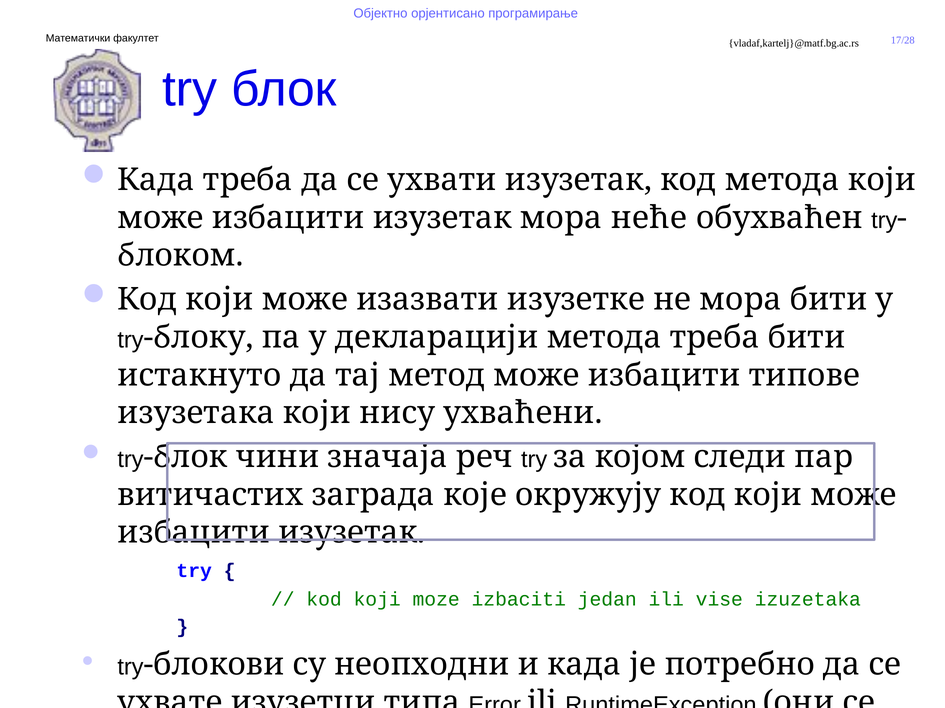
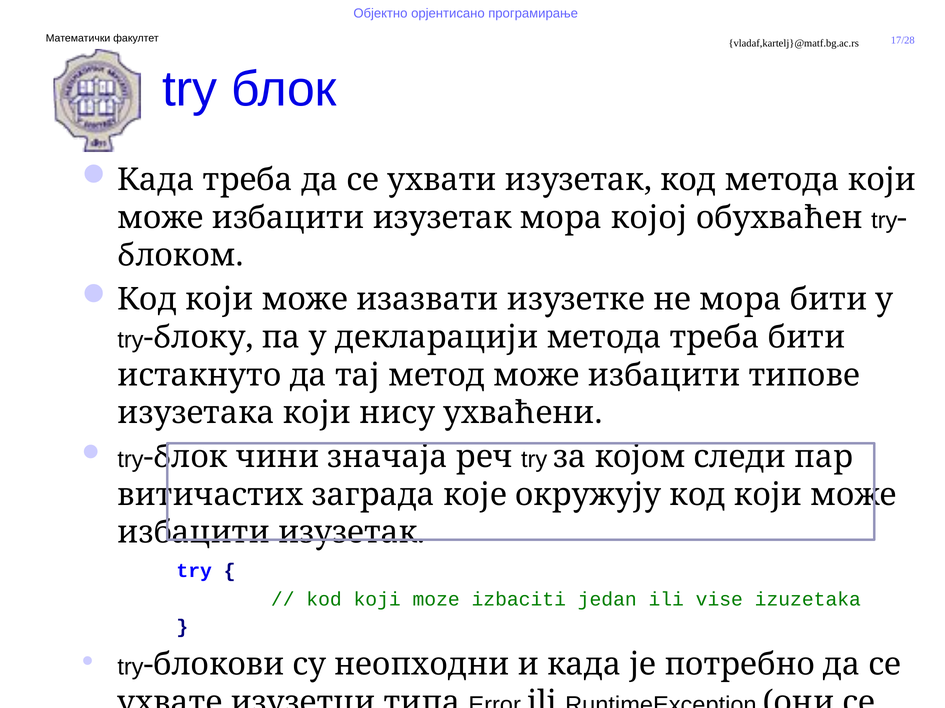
неће: неће -> којој (649, 218)
